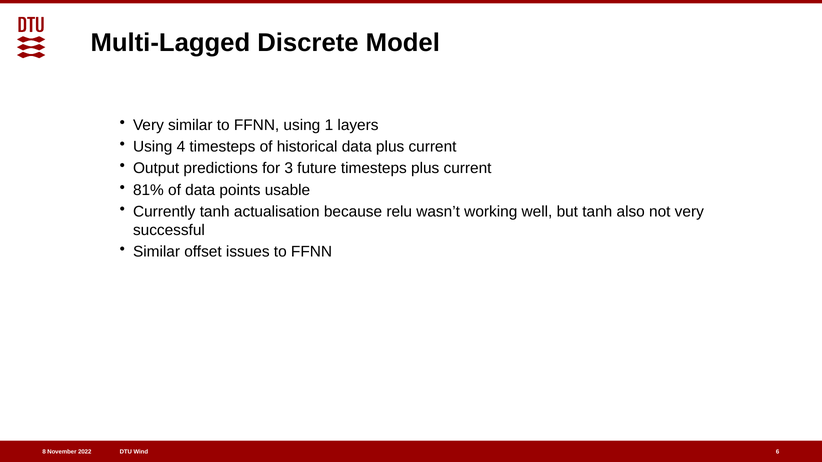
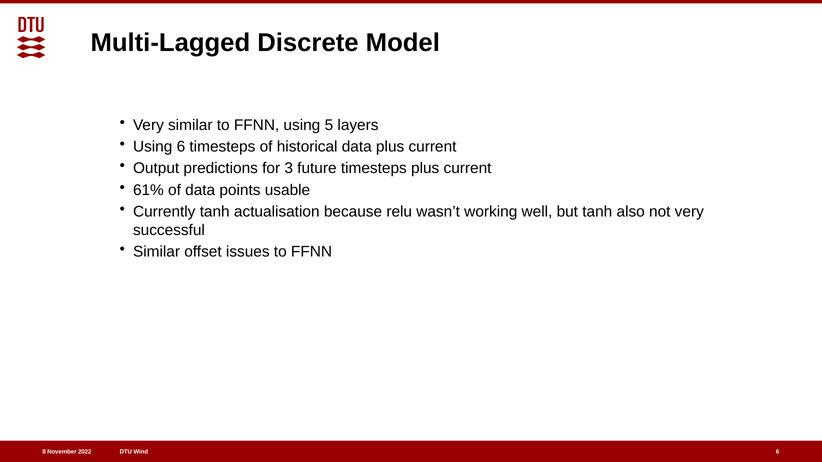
1: 1 -> 5 (329, 125)
Using 4: 4 -> 6 (181, 147)
81%: 81% -> 61% (148, 190)
